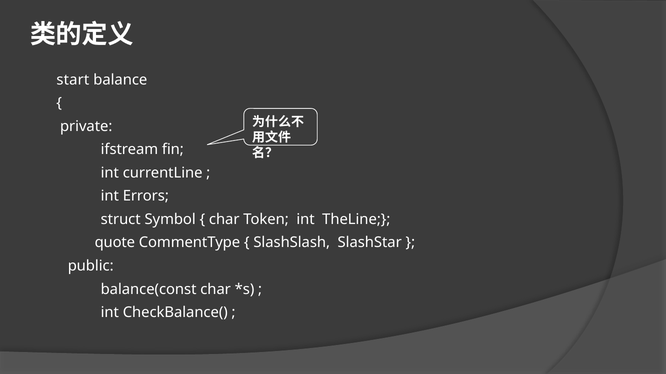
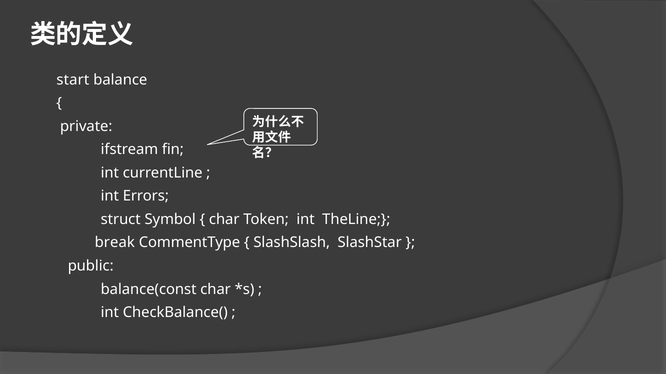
quote: quote -> break (115, 243)
